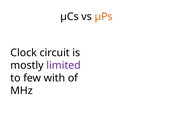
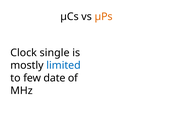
circuit: circuit -> single (55, 53)
limited colour: purple -> blue (64, 66)
with: with -> date (55, 78)
